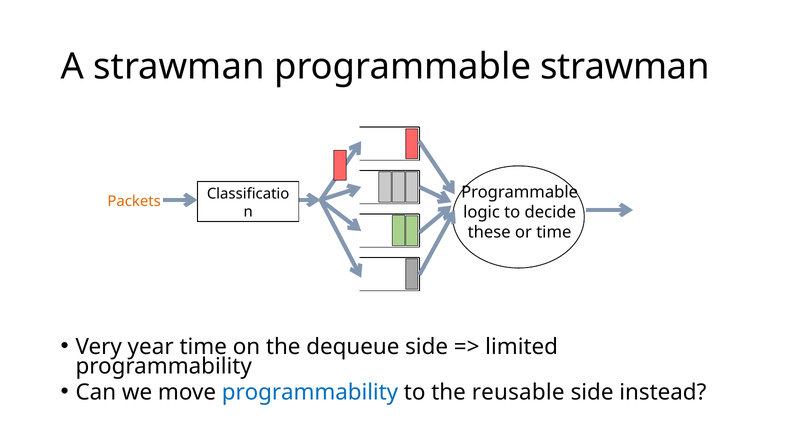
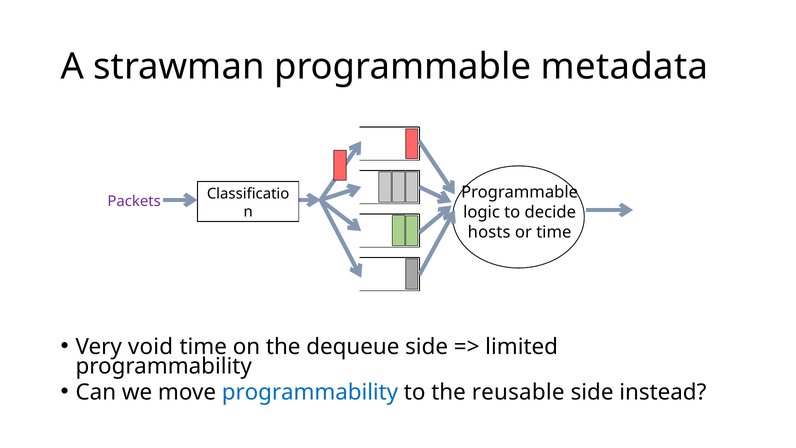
programmable strawman: strawman -> metadata (625, 67)
Packets colour: orange -> purple (134, 201)
these: these -> hosts (489, 232)
year: year -> void (151, 347)
